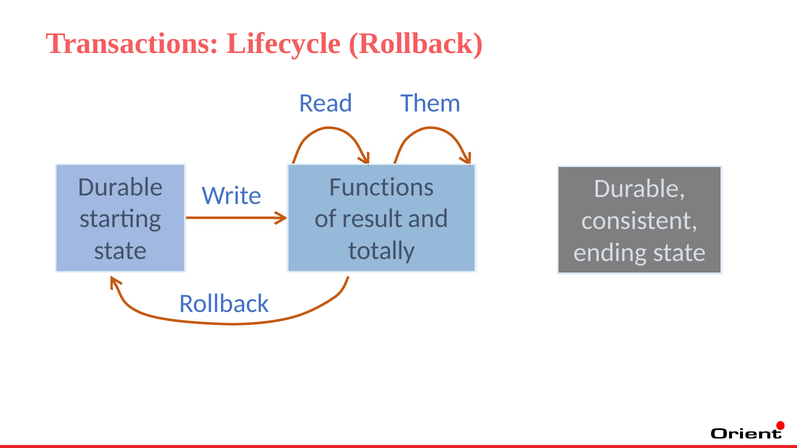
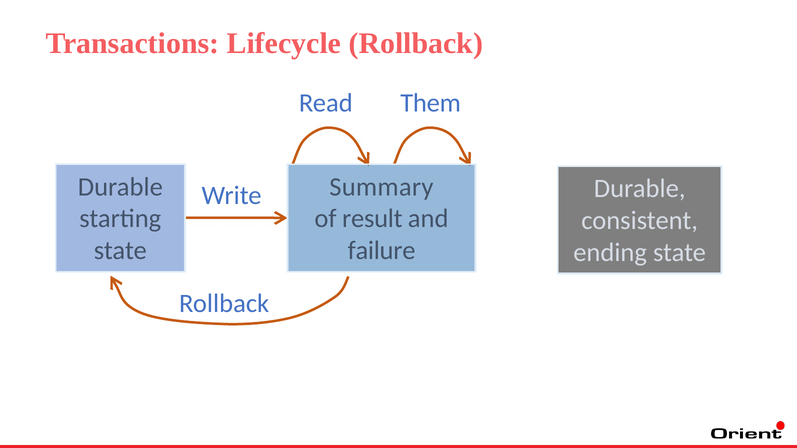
Functions: Functions -> Summary (381, 187)
totally: totally -> failure (382, 251)
